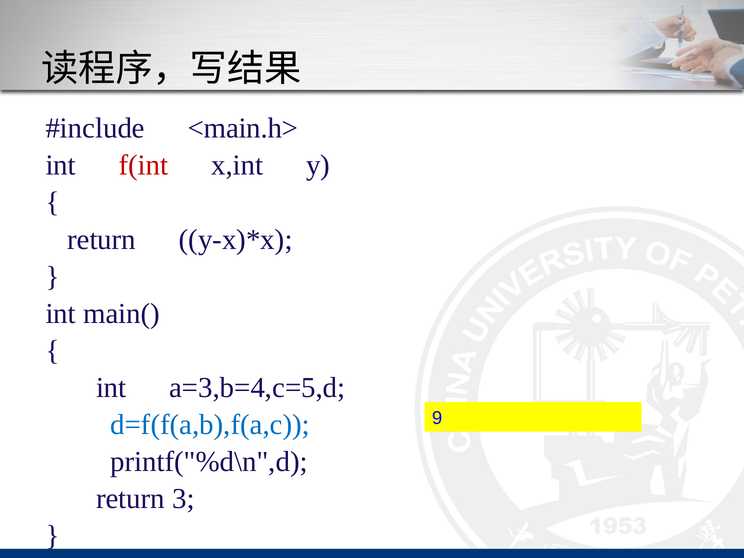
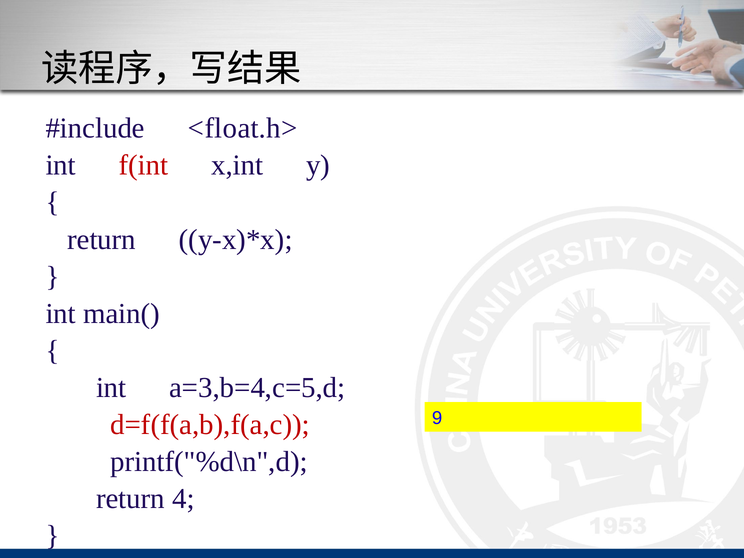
<main.h>: <main.h> -> <float.h> (243, 128)
d=f(f(a,b),f(a,c colour: blue -> red (210, 425)
3: 3 -> 4 (183, 499)
